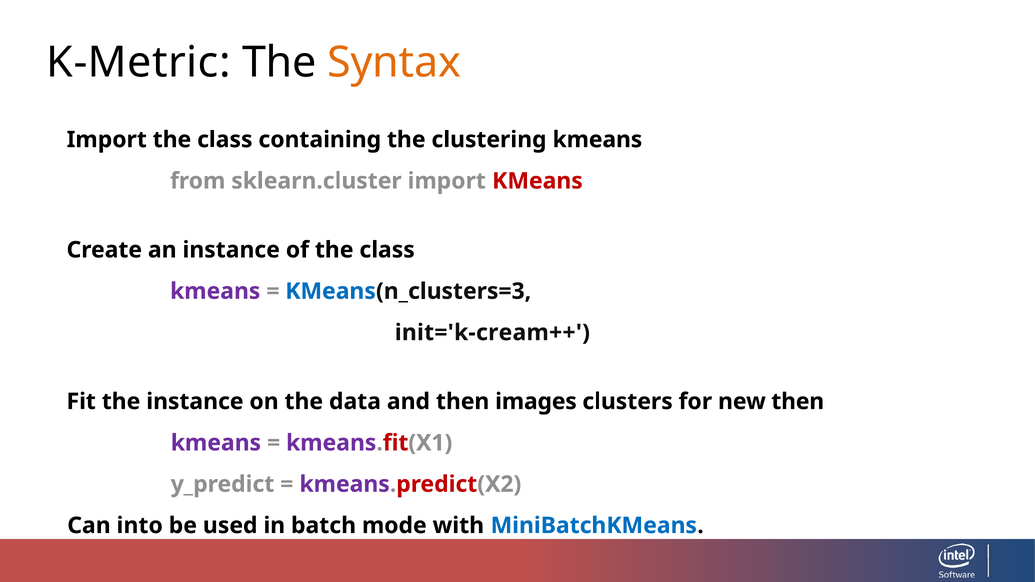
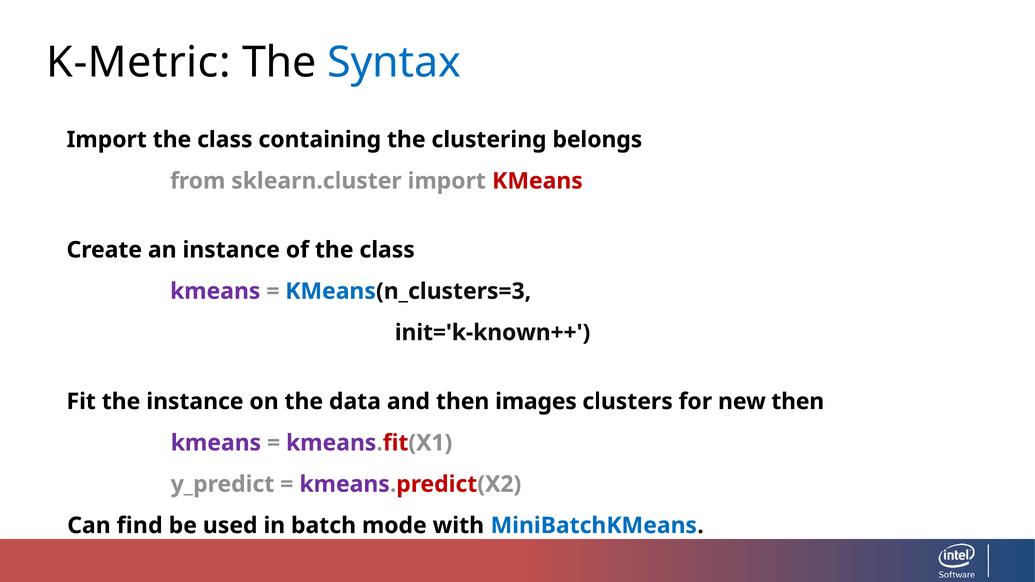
Syntax colour: orange -> blue (394, 62)
clustering kmeans: kmeans -> belongs (597, 140)
init='k-cream++: init='k-cream++ -> init='k-known++ (493, 333)
into: into -> find (140, 526)
